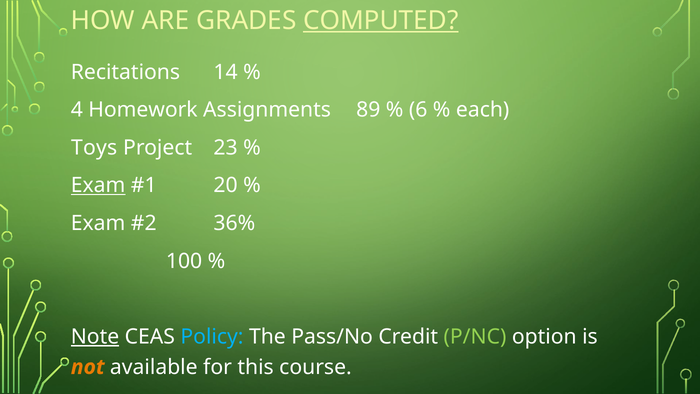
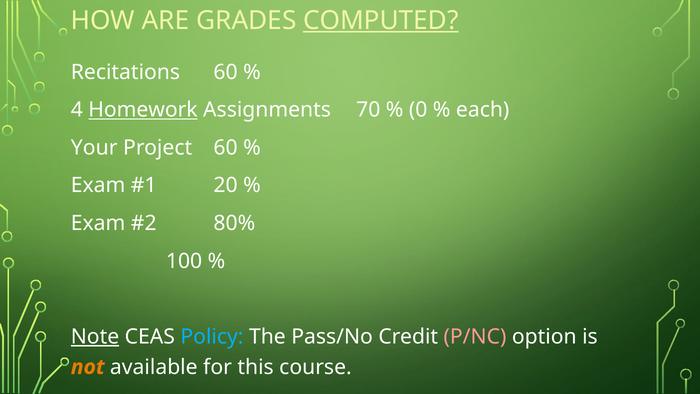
Recitations 14: 14 -> 60 (226, 72)
Homework underline: none -> present (143, 110)
89: 89 -> 70 (368, 110)
6: 6 -> 0 (418, 110)
Toys: Toys -> Your (94, 148)
Project 23: 23 -> 60 (226, 148)
Exam underline: present -> none (98, 185)
36%: 36% -> 80% (234, 223)
P/NC colour: light green -> pink (475, 336)
